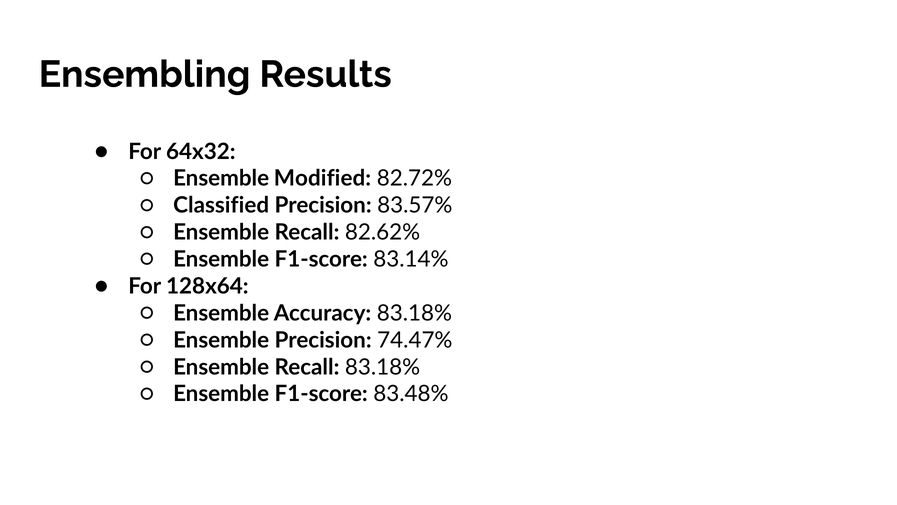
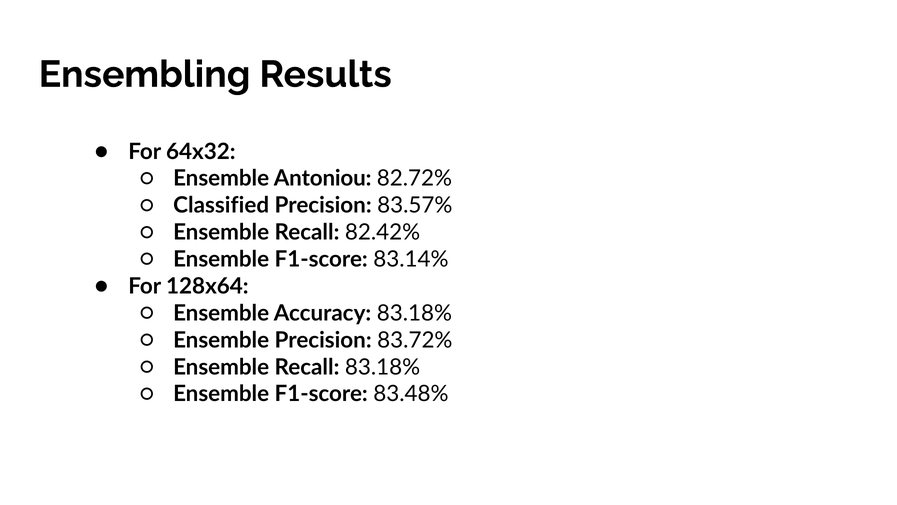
Modified: Modified -> Antoniou (323, 178)
82.62%: 82.62% -> 82.42% (383, 232)
74.47%: 74.47% -> 83.72% (415, 340)
